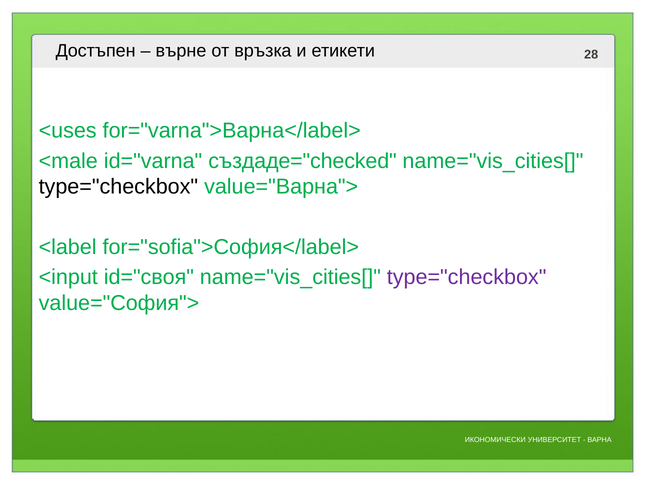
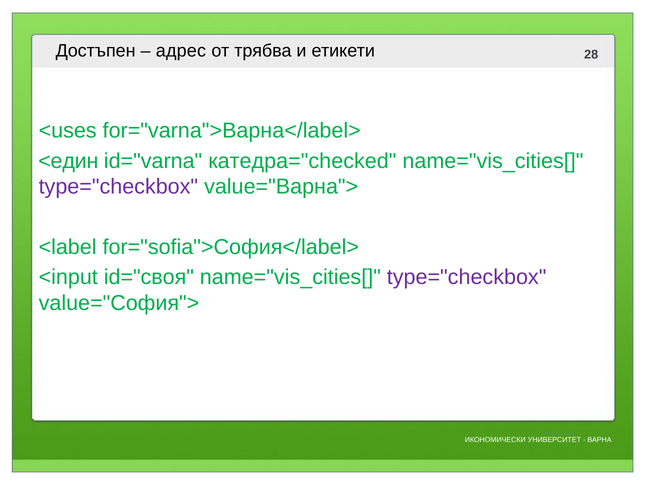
върне: върне -> адрес (181, 51)
връзка: връзка -> трябва (263, 51)
<male: <male -> <един (68, 161)
създаде="checked: създаде="checked -> катедра="checked (302, 161)
type="checkbox colour: black -> purple (118, 187)
